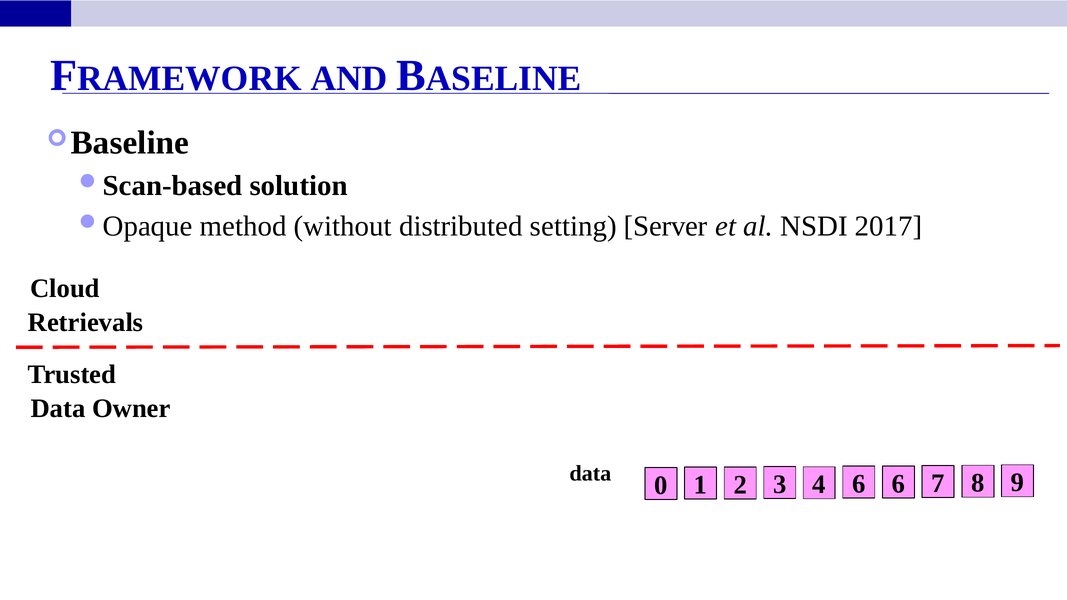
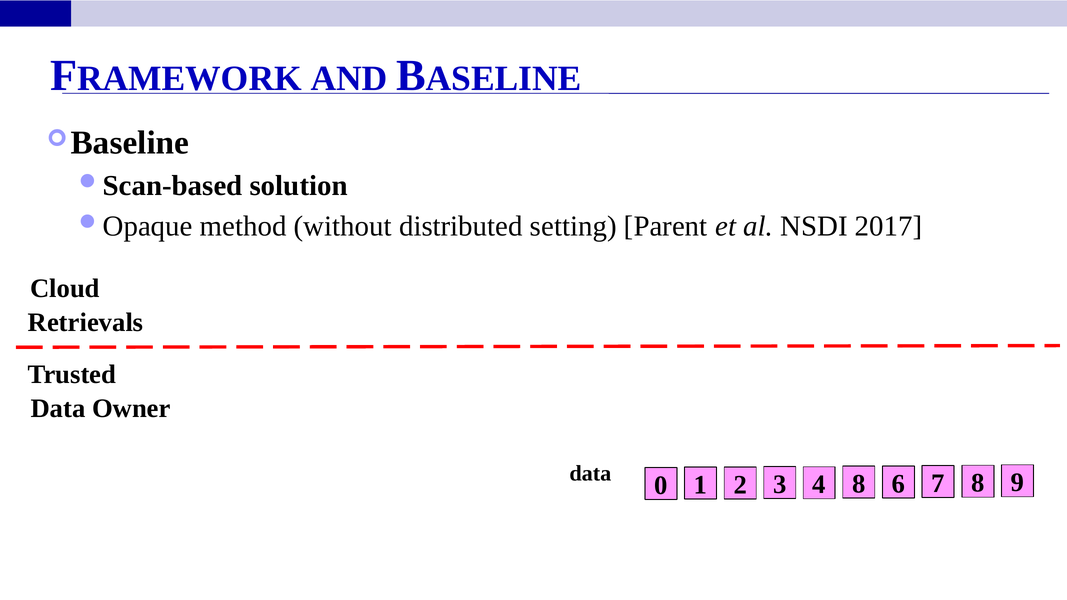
Server: Server -> Parent (666, 226)
4 6: 6 -> 8 (859, 484)
